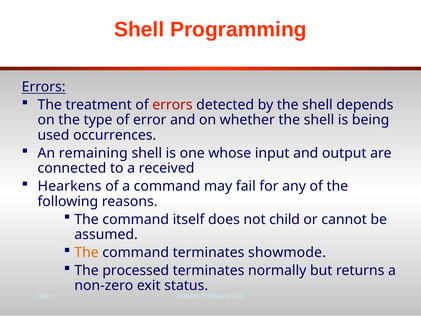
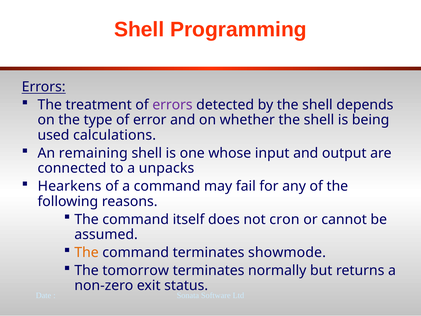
errors colour: red -> purple (172, 105)
occurrences: occurrences -> calculations (115, 135)
received: received -> unpacks (166, 168)
child: child -> cron (284, 219)
processed: processed -> tomorrow (136, 270)
